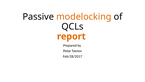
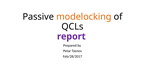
report colour: orange -> purple (71, 36)
